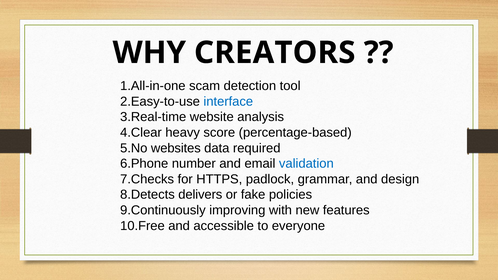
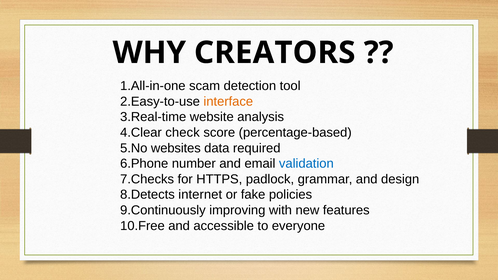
interface colour: blue -> orange (228, 101)
heavy: heavy -> check (183, 133)
delivers: delivers -> internet (200, 195)
